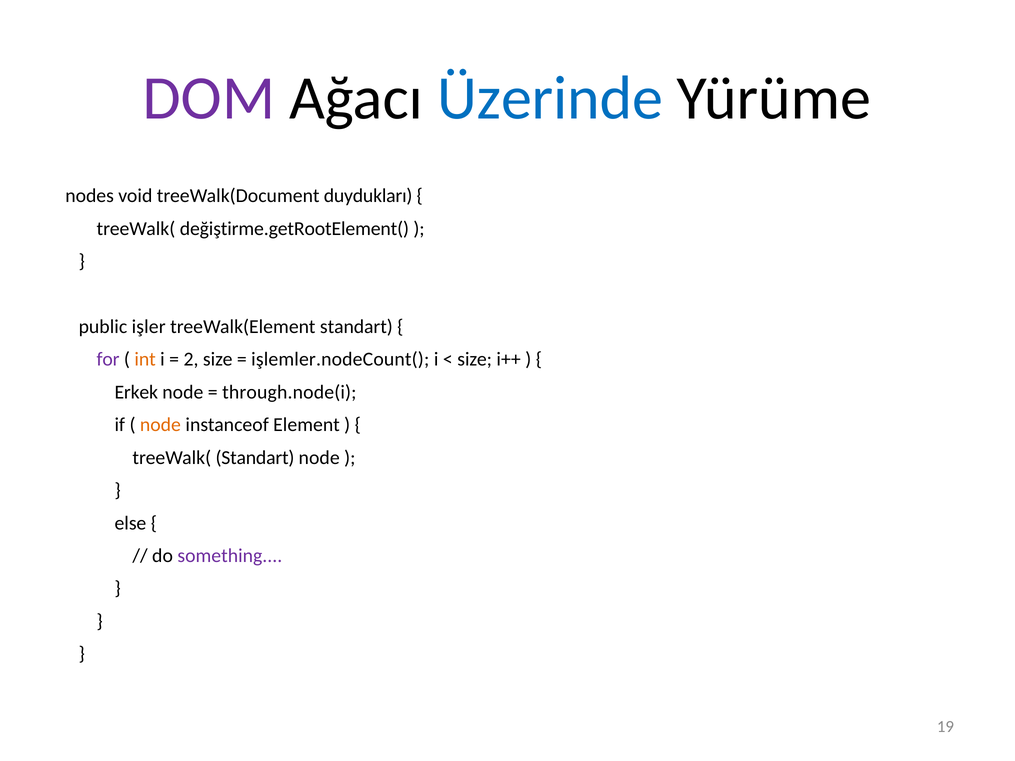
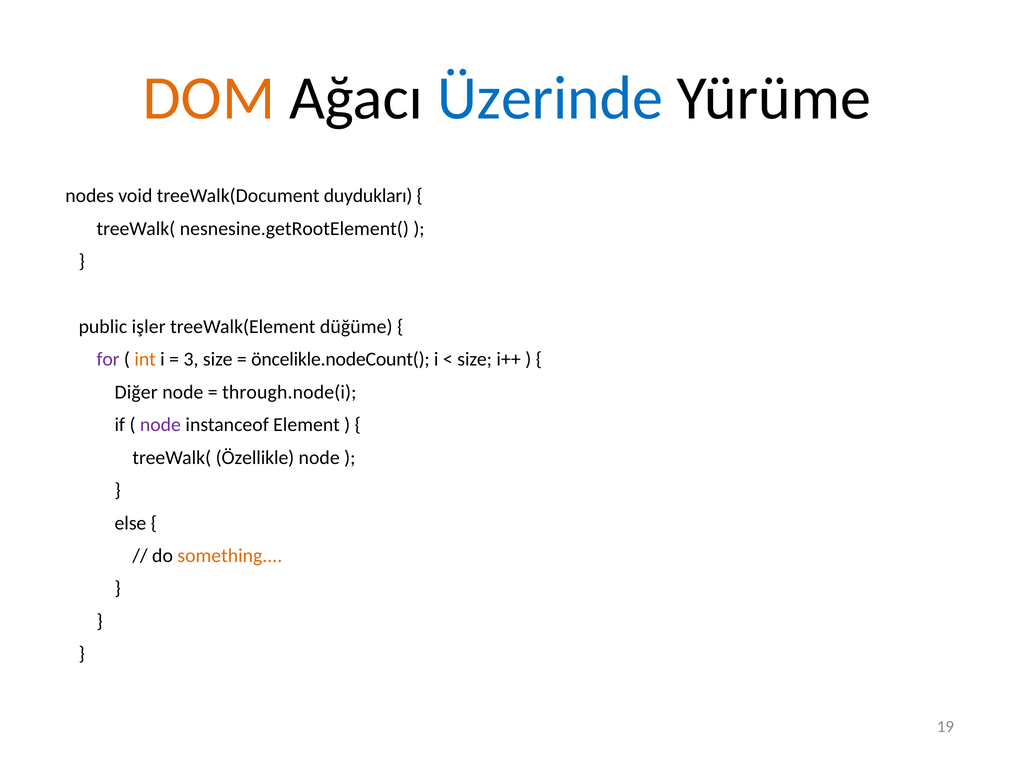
DOM colour: purple -> orange (209, 98)
değiştirme.getRootElement(: değiştirme.getRootElement( -> nesnesine.getRootElement( (294, 229)
treeWalk(Element standart: standart -> düğüme (356, 327)
2: 2 -> 3 (191, 360)
işlemler.nodeCount(: işlemler.nodeCount( -> öncelikle.nodeCount( (340, 360)
Erkek: Erkek -> Diğer (136, 392)
node colour: orange -> purple (160, 425)
treeWalk( Standart: Standart -> Özellikle (255, 458)
something colour: purple -> orange (230, 556)
